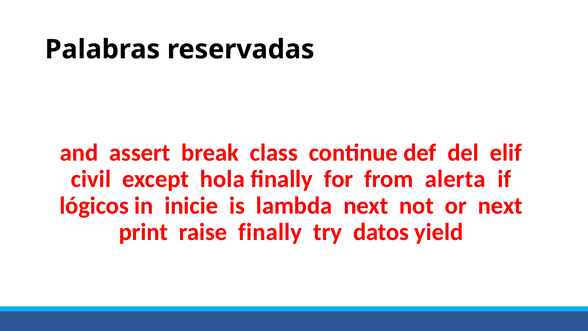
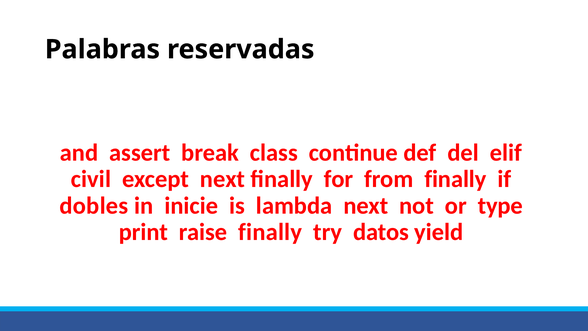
except hola: hola -> next (222, 179)
from alerta: alerta -> finally (455, 179)
lógicos: lógicos -> dobles (94, 206)
or next: next -> type (500, 206)
